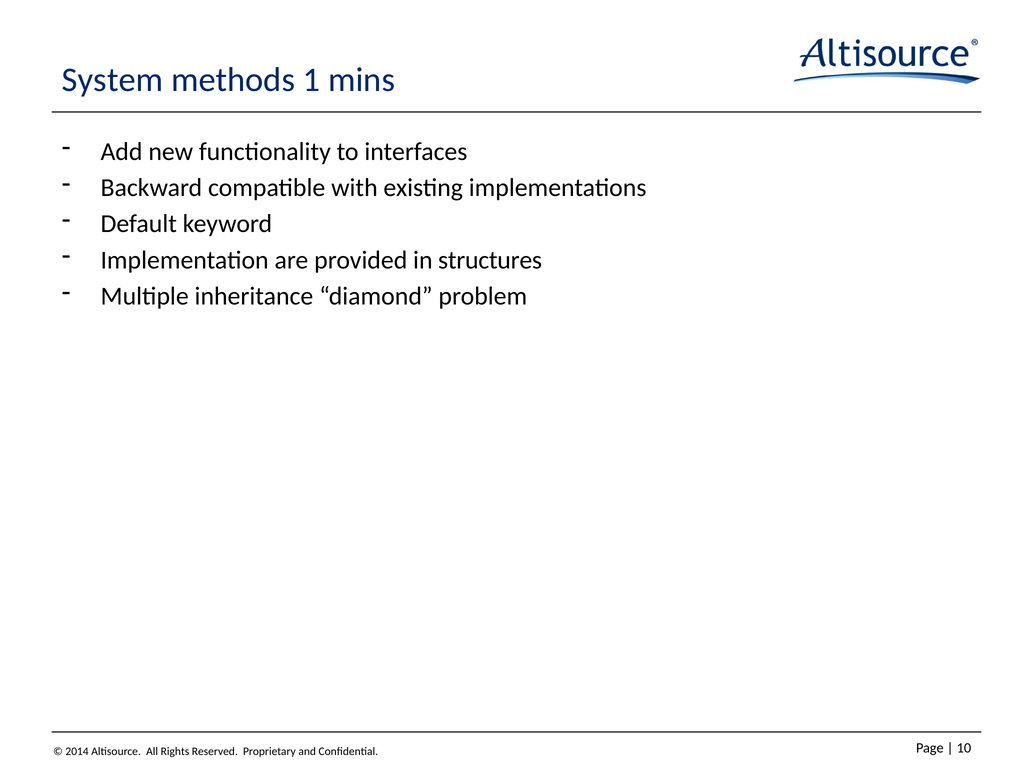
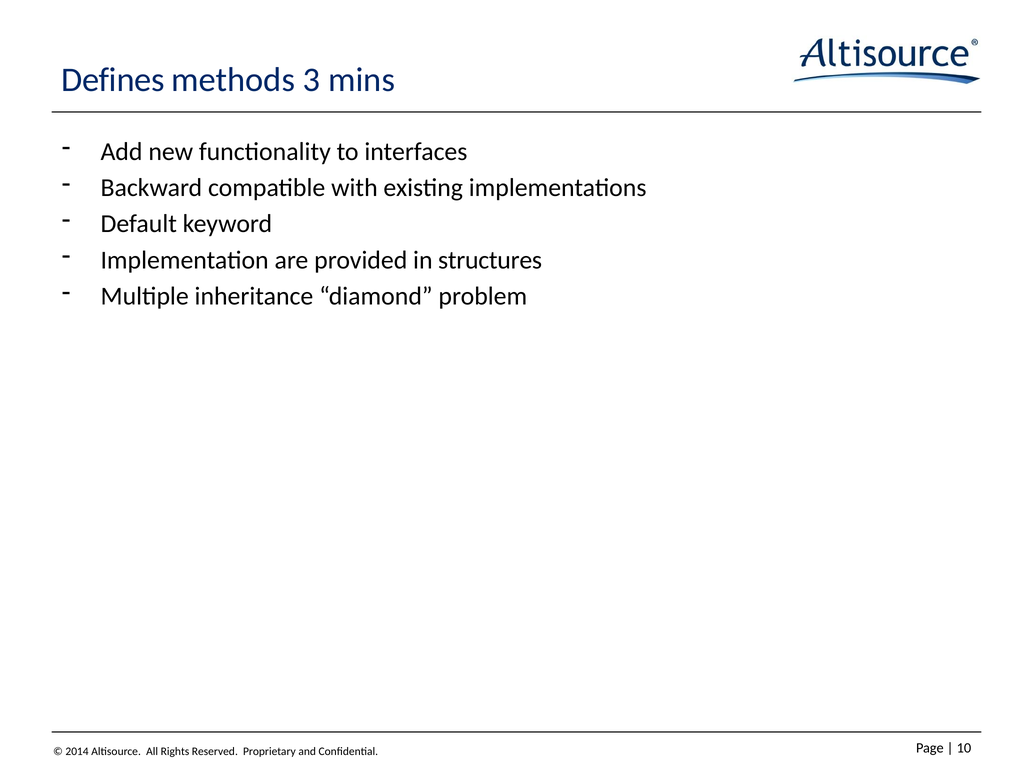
System: System -> Defines (113, 80)
1: 1 -> 3 (312, 80)
